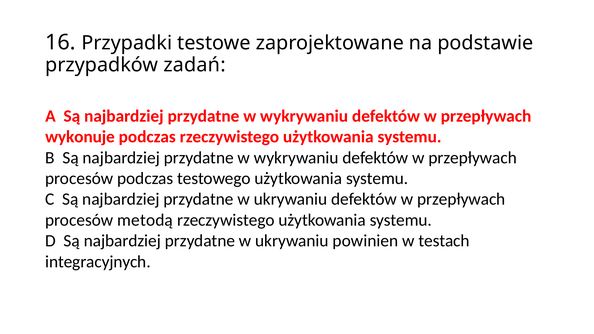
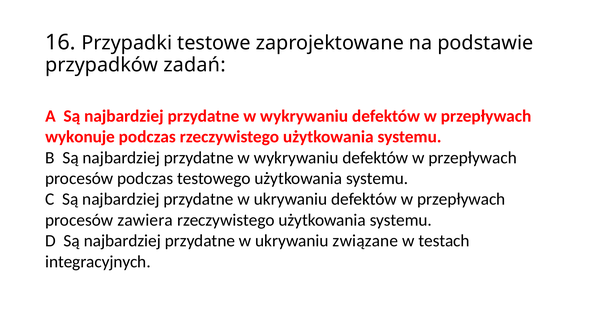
metodą: metodą -> zawiera (145, 220)
powinien: powinien -> związane (365, 241)
